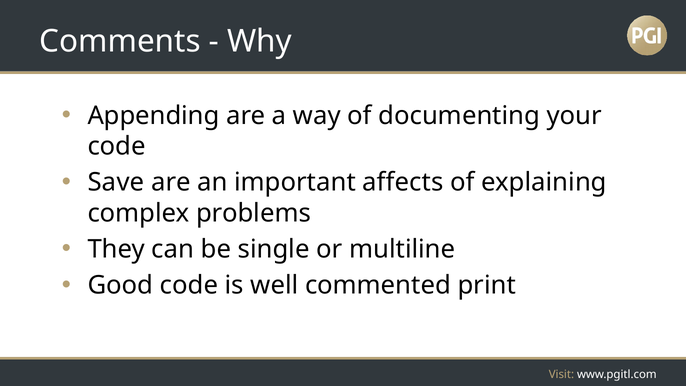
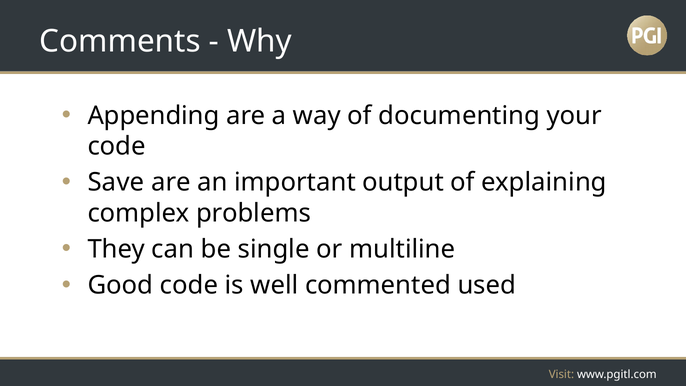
affects: affects -> output (403, 182)
print: print -> used (487, 285)
